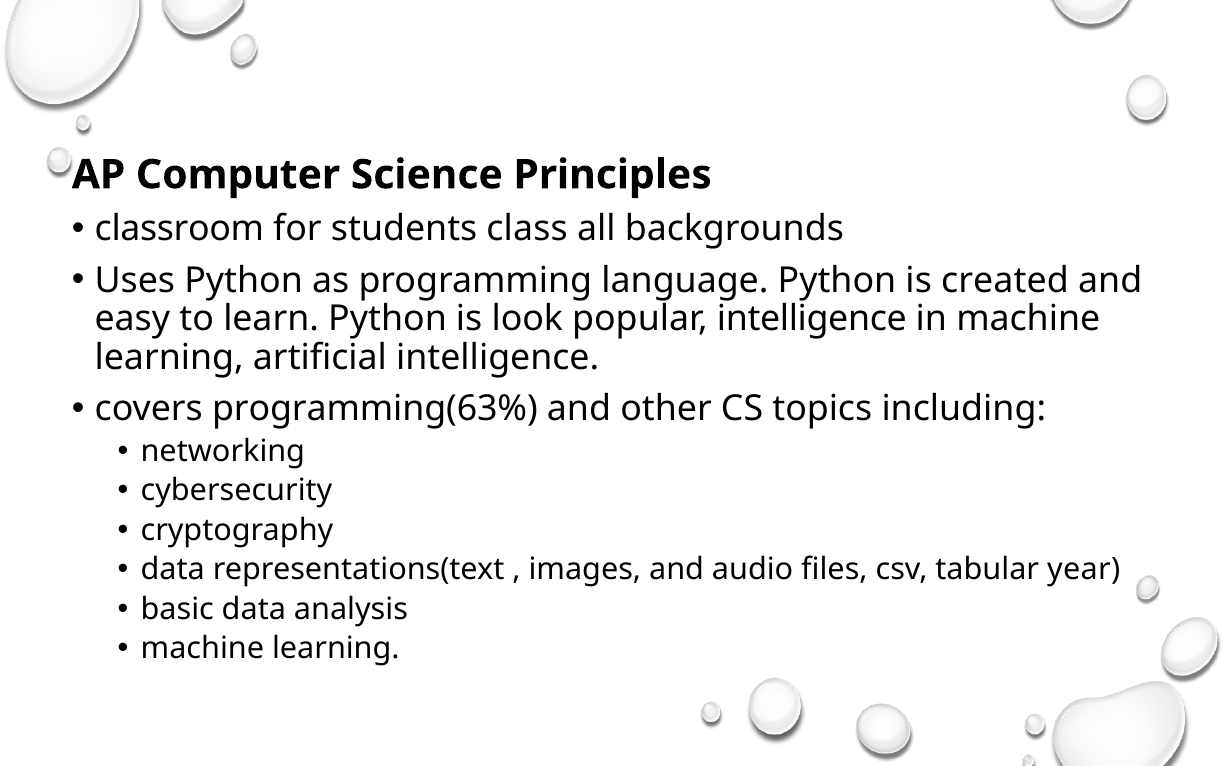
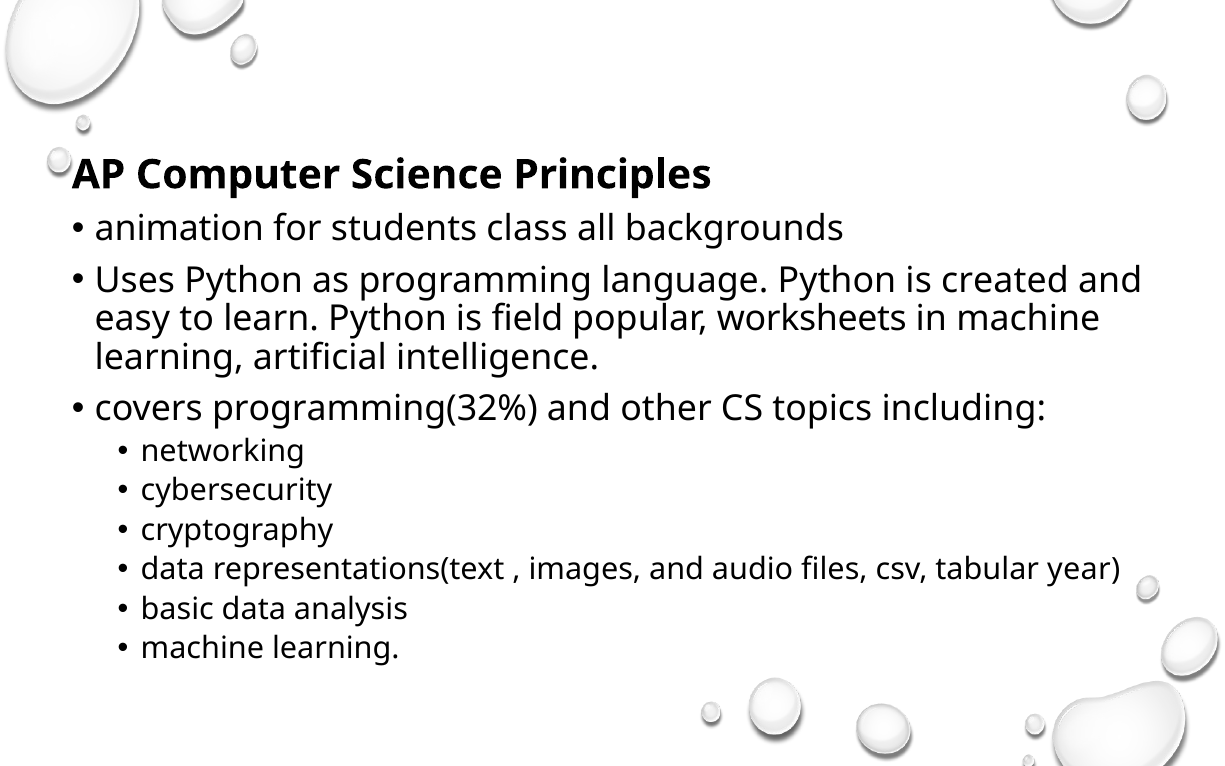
classroom: classroom -> animation (179, 229)
look: look -> field (527, 319)
popular intelligence: intelligence -> worksheets (812, 319)
programming(63%: programming(63% -> programming(32% (375, 409)
